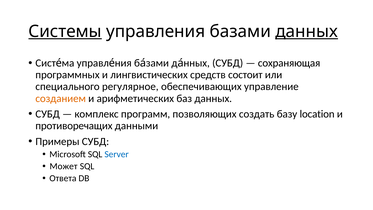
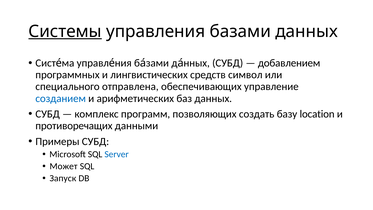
данных underline: present -> none (307, 31)
сохраняющая: сохраняющая -> добавлением (289, 63)
состоит: состоит -> символ (245, 75)
регулярное: регулярное -> отправлена (130, 87)
созданием colour: orange -> blue (61, 98)
Ответа: Ответа -> Запуск (63, 178)
